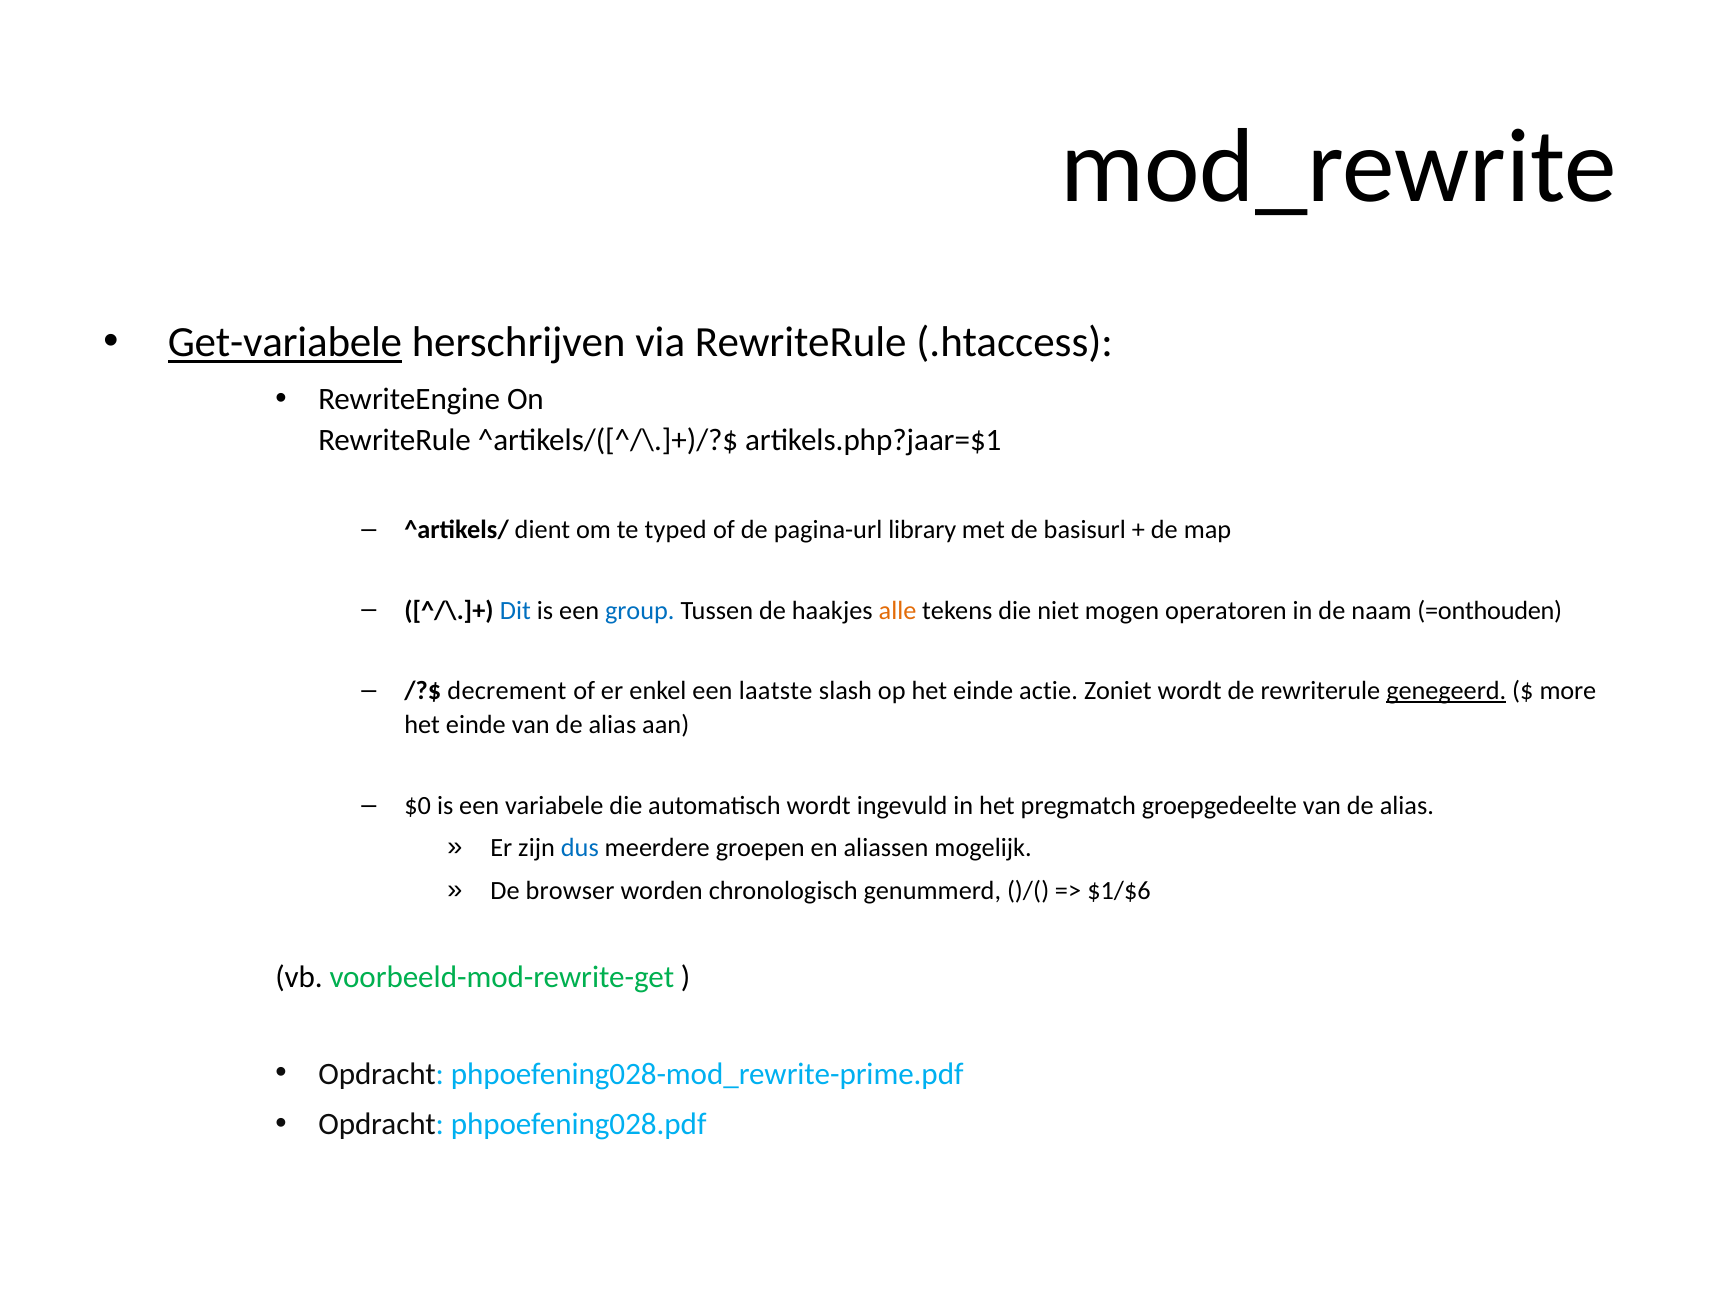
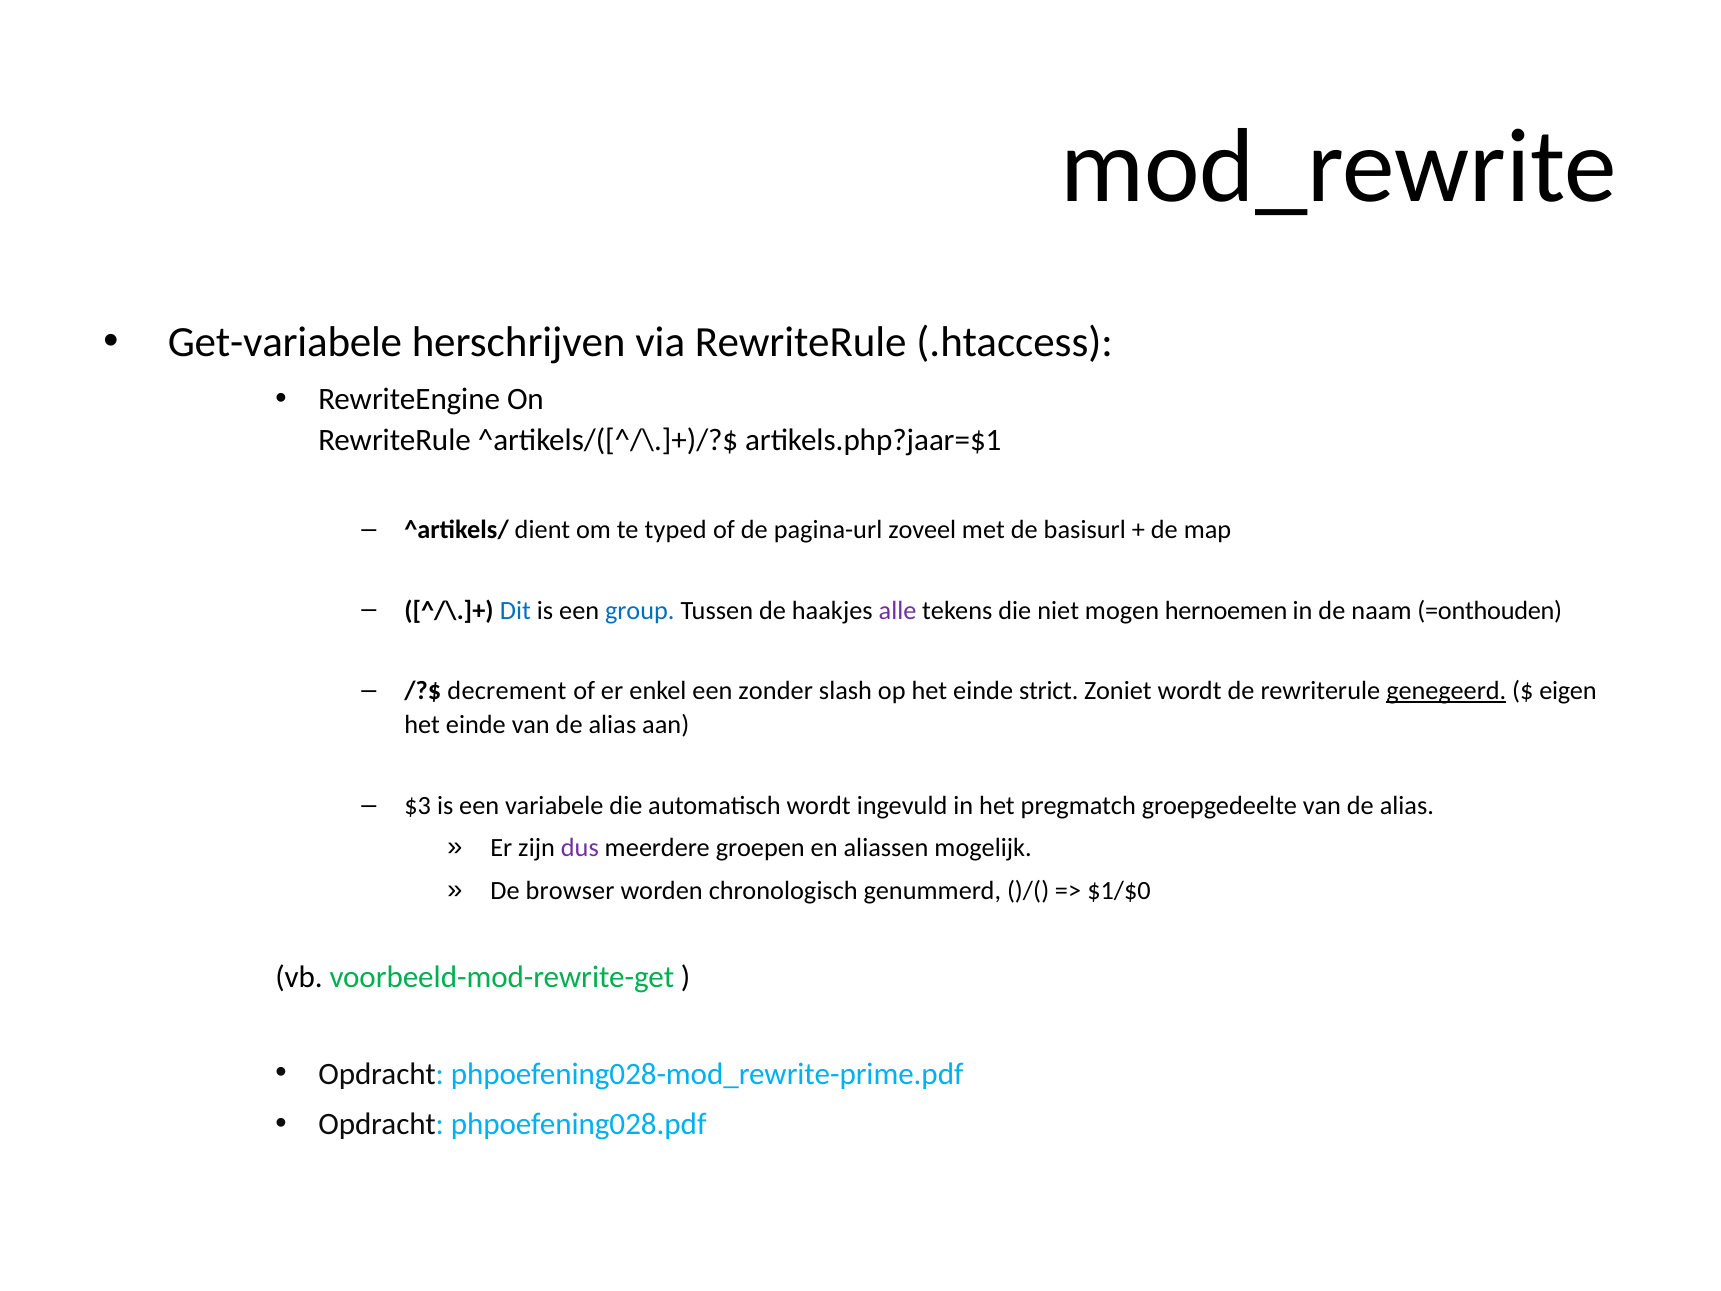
Get-variabele underline: present -> none (285, 343)
library: library -> zoveel (922, 530)
alle colour: orange -> purple (898, 610)
operatoren: operatoren -> hernoemen (1226, 610)
laatste: laatste -> zonder (776, 691)
actie: actie -> strict (1049, 691)
more: more -> eigen (1568, 691)
$0: $0 -> $3 (418, 805)
dus colour: blue -> purple (580, 848)
$1/$6: $1/$6 -> $1/$0 (1119, 891)
